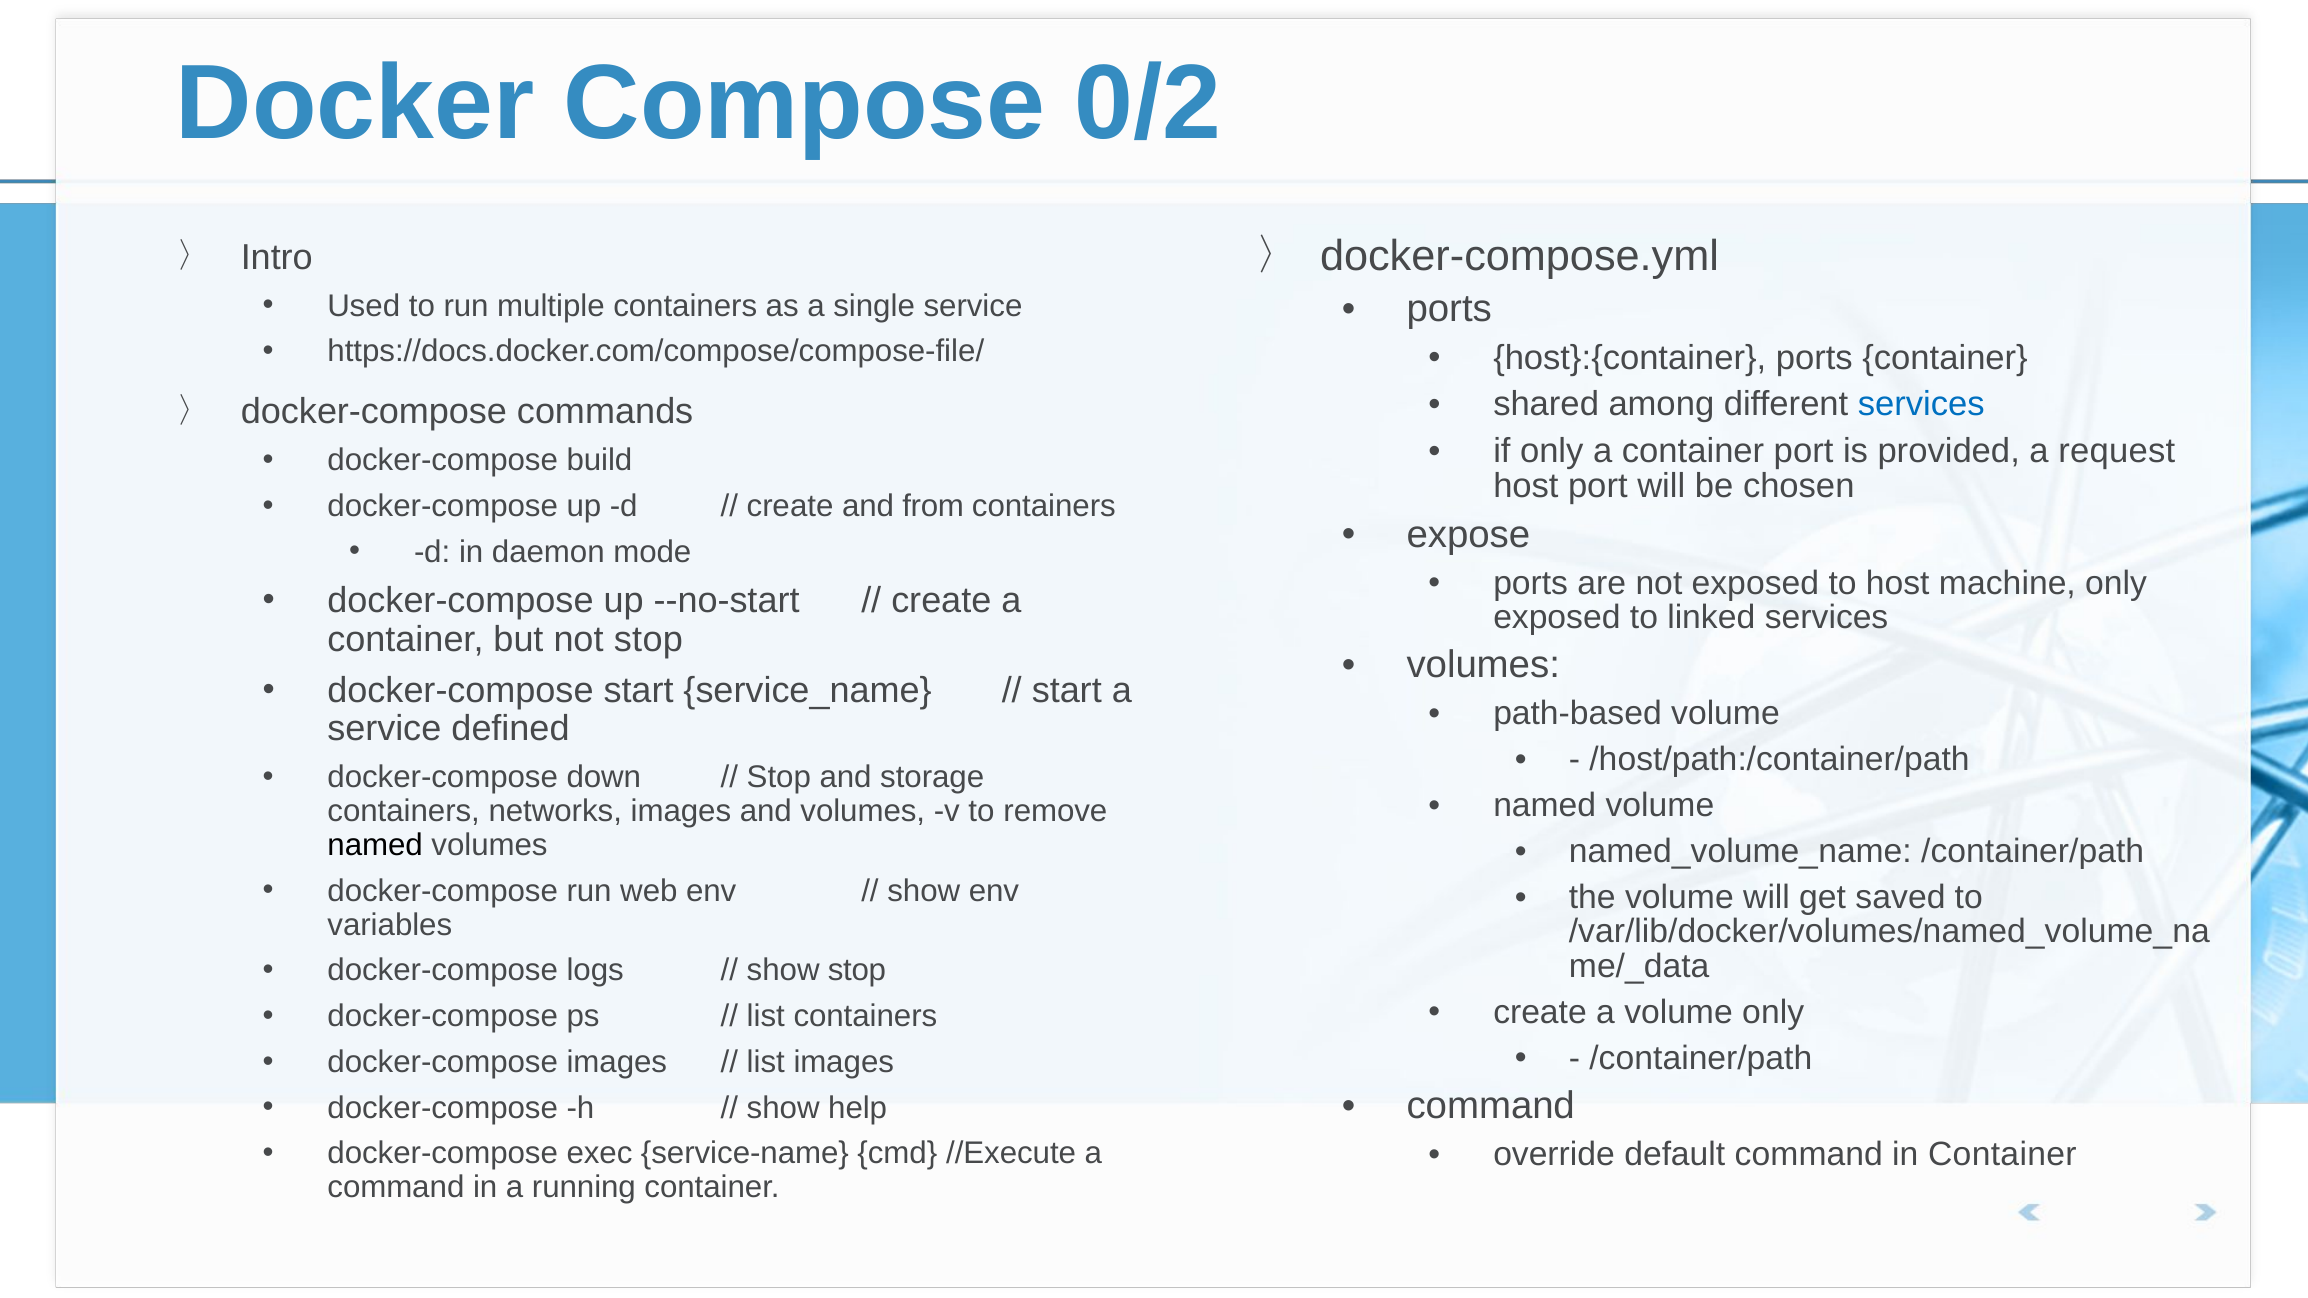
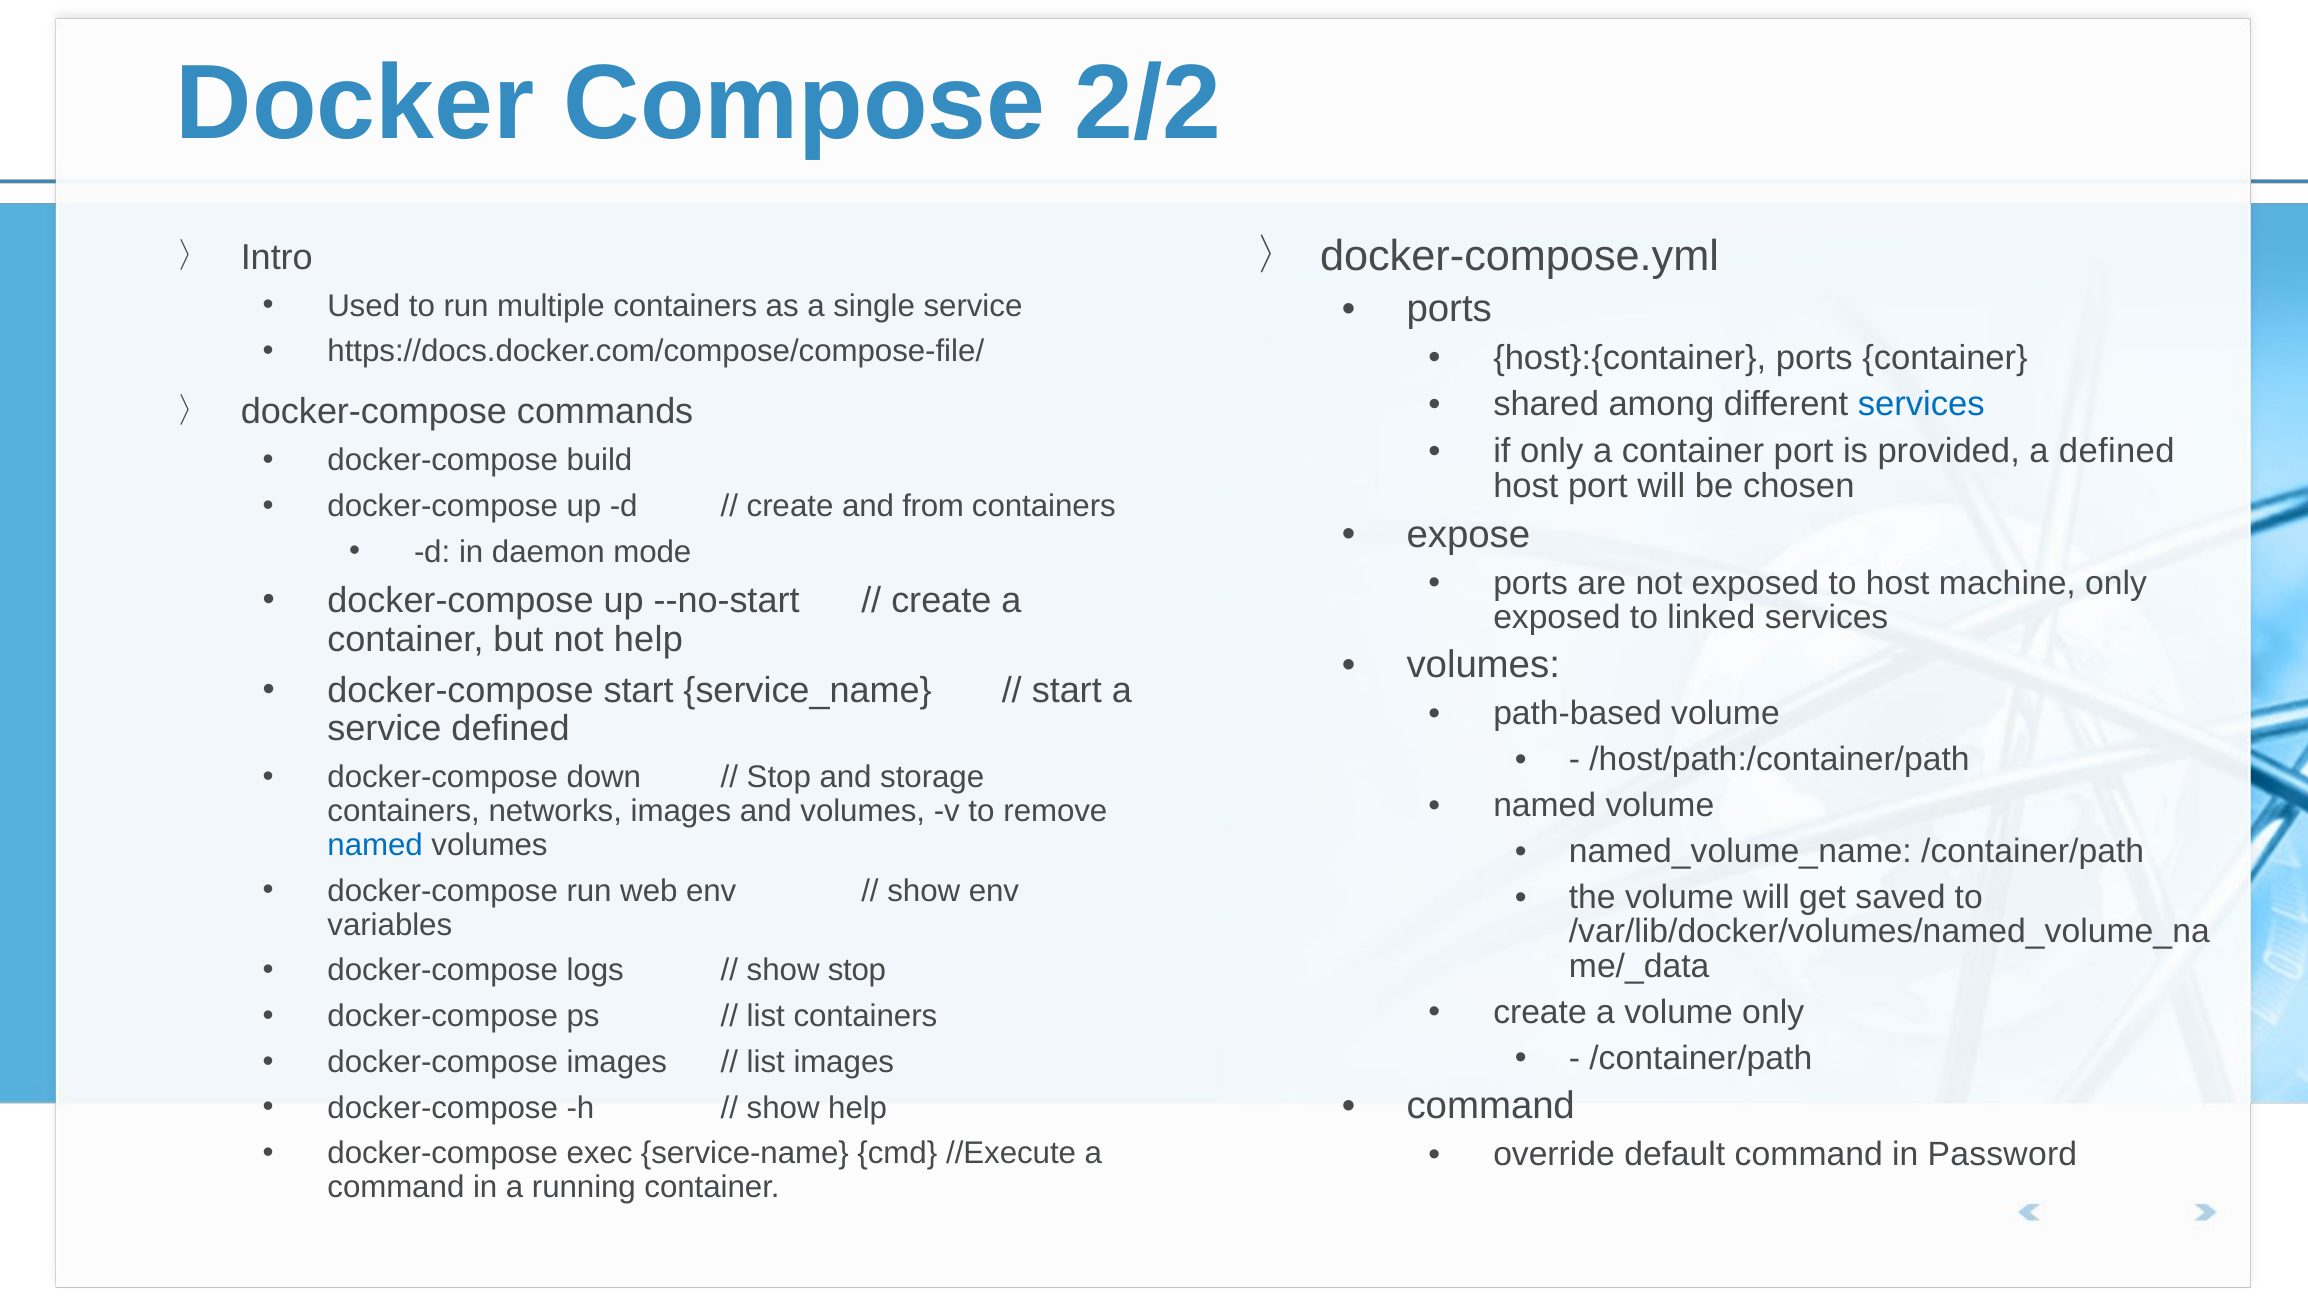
0/2: 0/2 -> 2/2 (1148, 103)
a request: request -> defined (2117, 451)
not stop: stop -> help (648, 639)
named colour: black -> blue (375, 845)
in Container: Container -> Password (2002, 1155)
